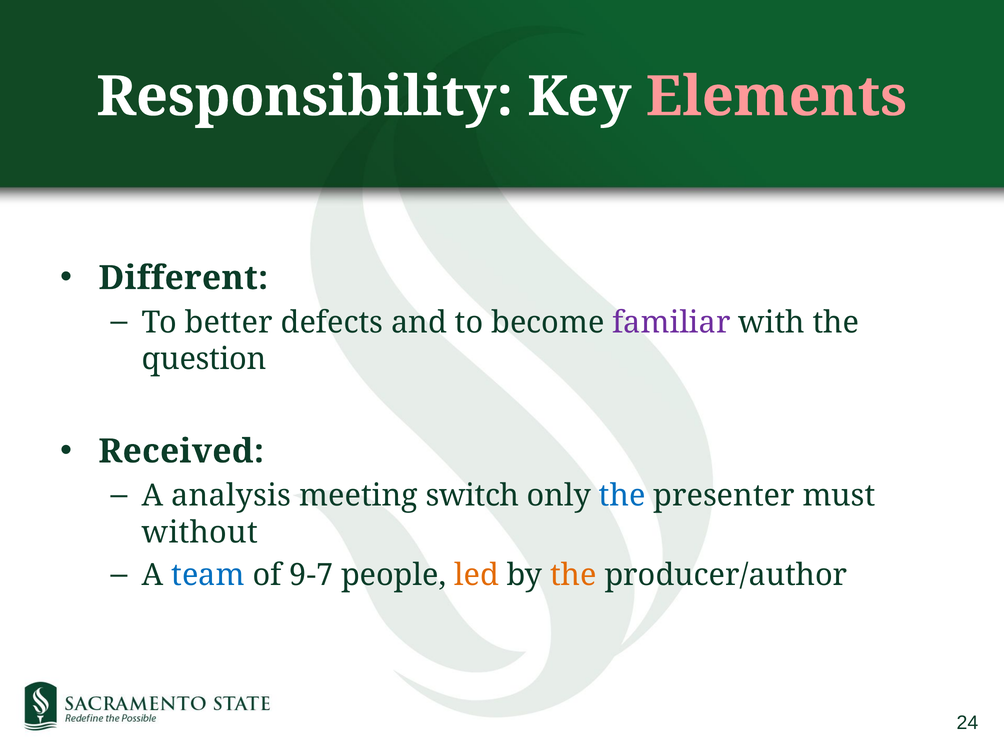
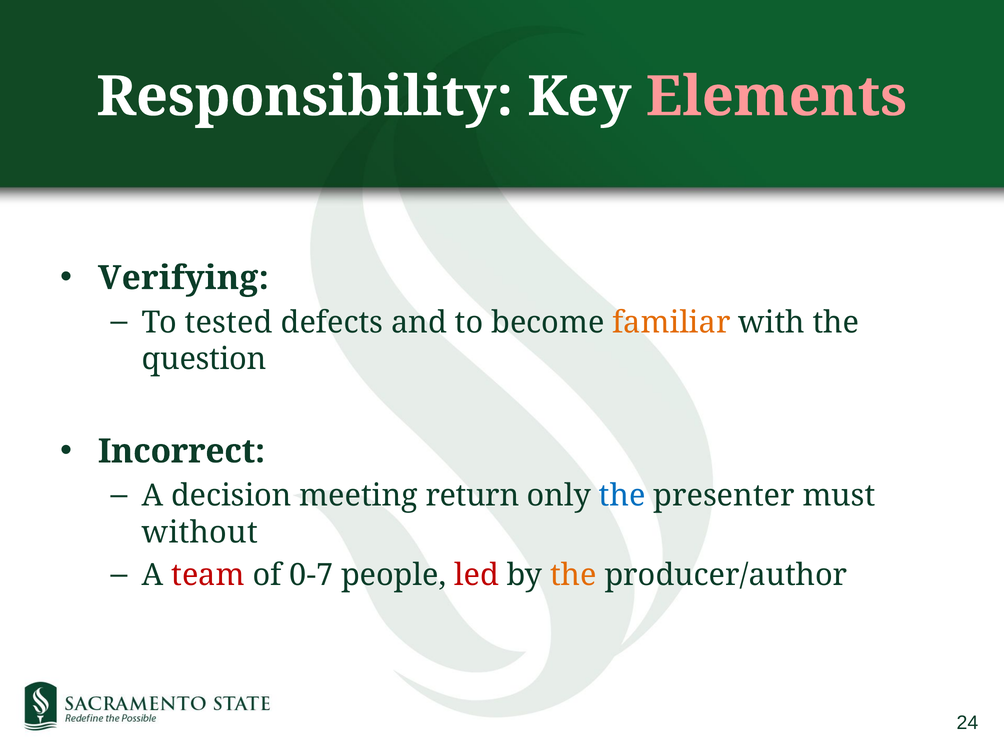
Different: Different -> Verifying (183, 278)
better: better -> tested (229, 322)
familiar colour: purple -> orange (671, 322)
Received: Received -> Incorrect (182, 451)
analysis: analysis -> decision (231, 496)
switch: switch -> return (472, 496)
team colour: blue -> red (208, 575)
9-7: 9-7 -> 0-7 (311, 575)
led colour: orange -> red (477, 575)
